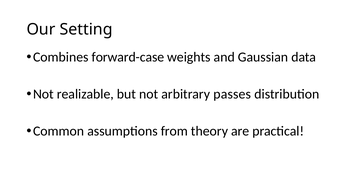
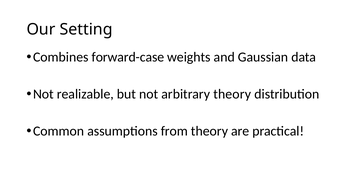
arbitrary passes: passes -> theory (232, 94)
